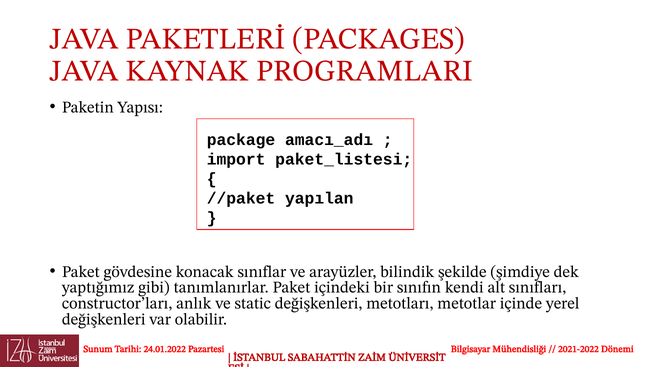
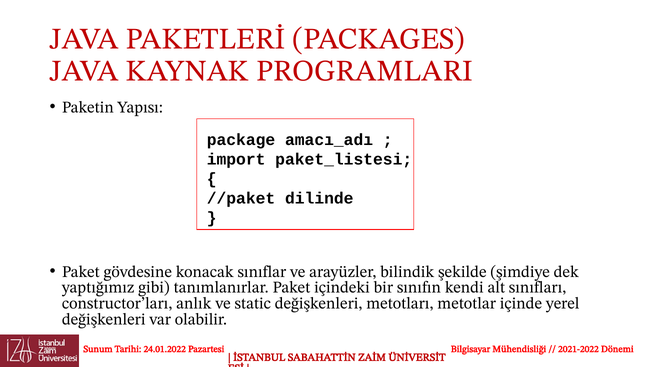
yapılan: yapılan -> dilinde (319, 198)
